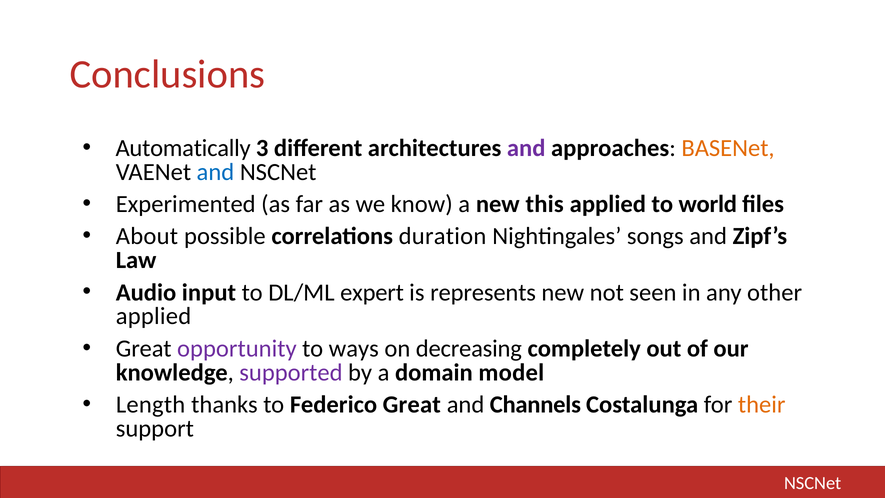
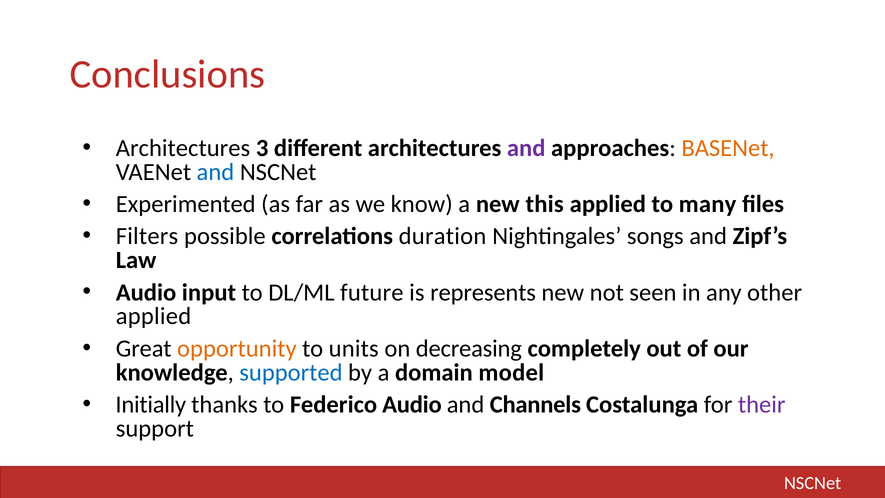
Automatically: Automatically -> Architectures (183, 148)
world: world -> many (708, 204)
About: About -> Filters (147, 236)
expert: expert -> future (372, 292)
opportunity colour: purple -> orange (237, 348)
ways: ways -> units (354, 348)
supported colour: purple -> blue (291, 372)
Length: Length -> Initially (151, 405)
Federico Great: Great -> Audio (412, 405)
their colour: orange -> purple (762, 405)
